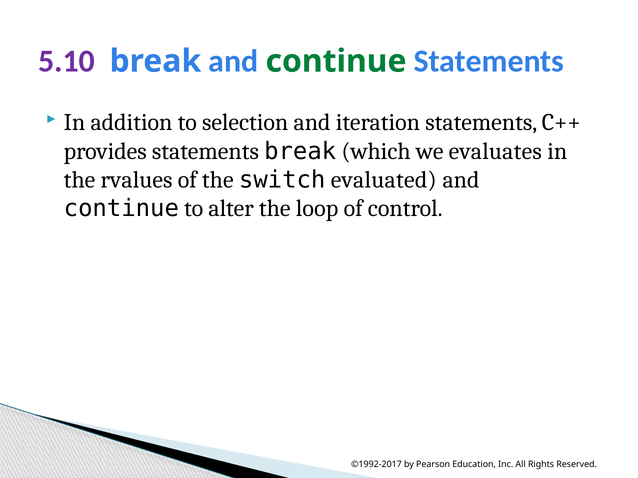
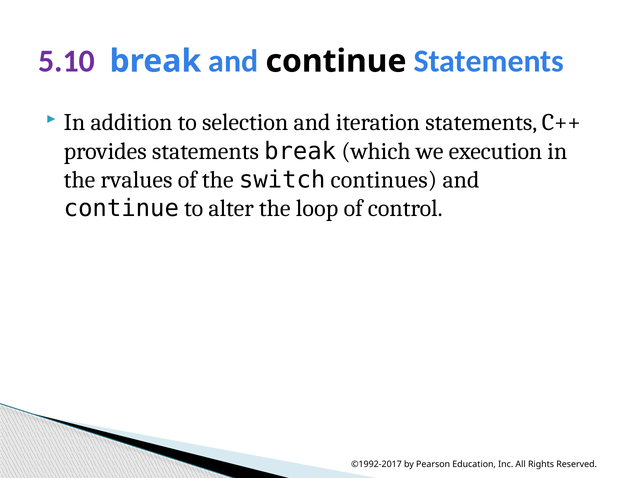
continue colour: green -> black (336, 61)
evaluates: evaluates -> execution (495, 151)
evaluated: evaluated -> continues (384, 180)
